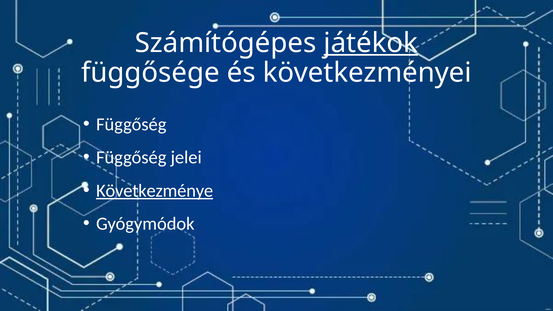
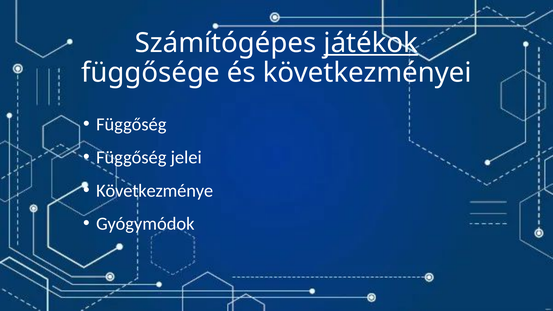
Következménye underline: present -> none (155, 191)
